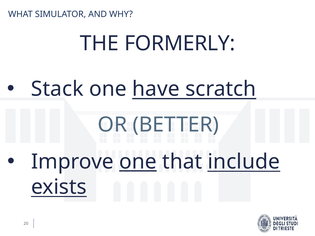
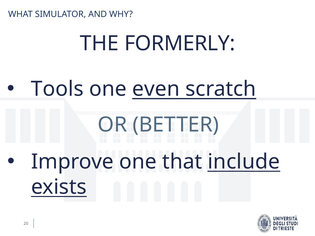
Stack: Stack -> Tools (57, 89)
have: have -> even (156, 89)
one underline: present -> none (138, 162)
